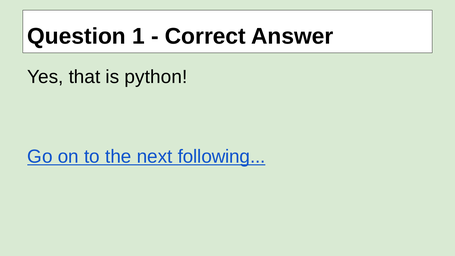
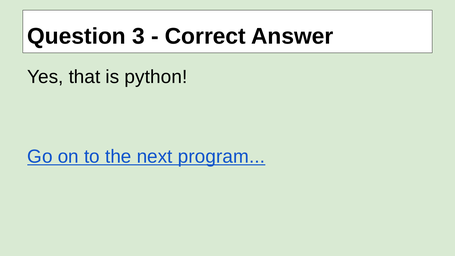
1: 1 -> 3 (138, 36)
following: following -> program (221, 157)
